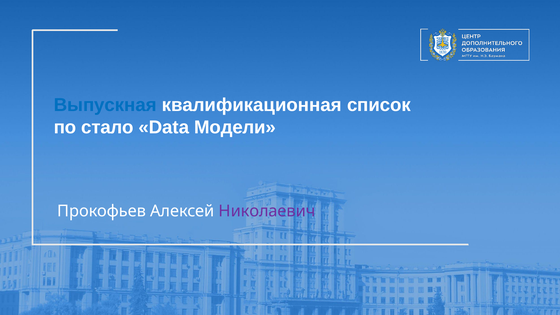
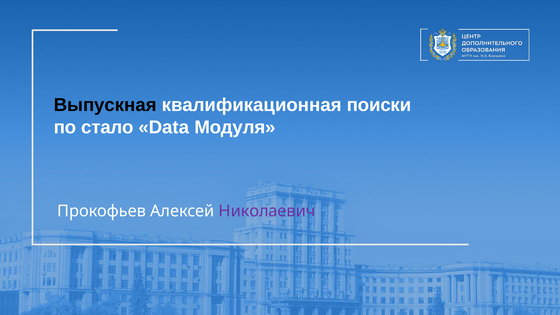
Выпускная colour: blue -> black (105, 105)
список: список -> поиски (379, 105)
Модели: Модели -> Модуля (235, 127)
